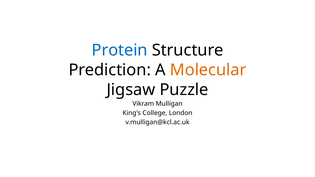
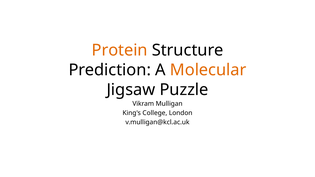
Protein colour: blue -> orange (120, 50)
